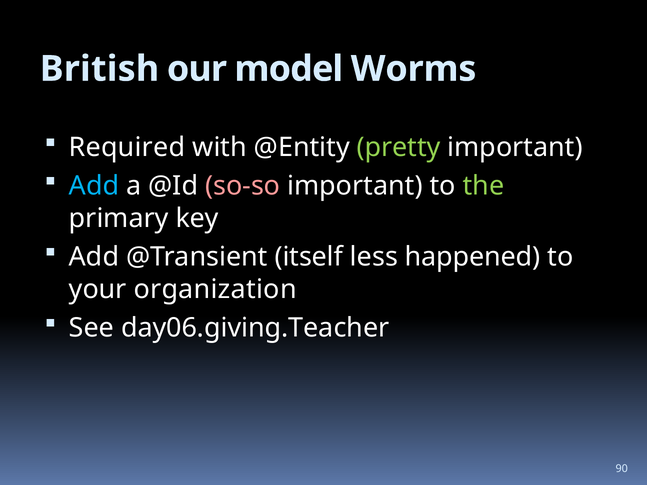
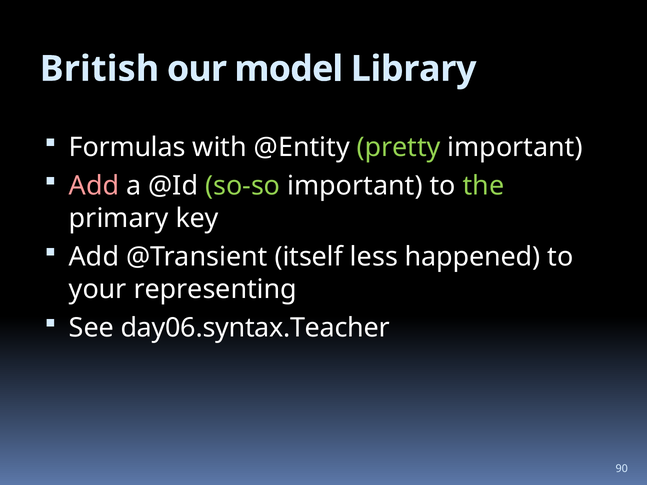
Worms: Worms -> Library (414, 69)
Required: Required -> Formulas (127, 147)
Add colour: light blue -> pink (94, 186)
so-so colour: pink -> light green (243, 186)
organization: organization -> representing (215, 289)
day06.giving.Teacher: day06.giving.Teacher -> day06.syntax.Teacher (255, 328)
